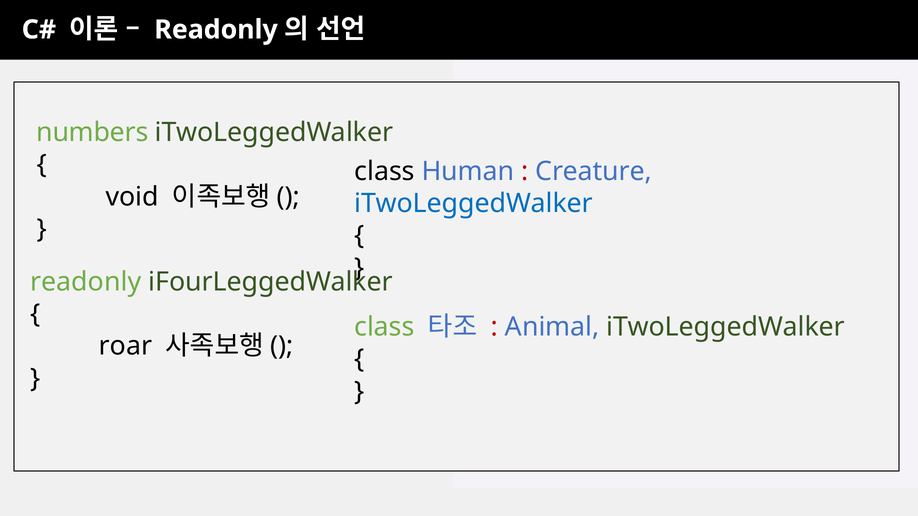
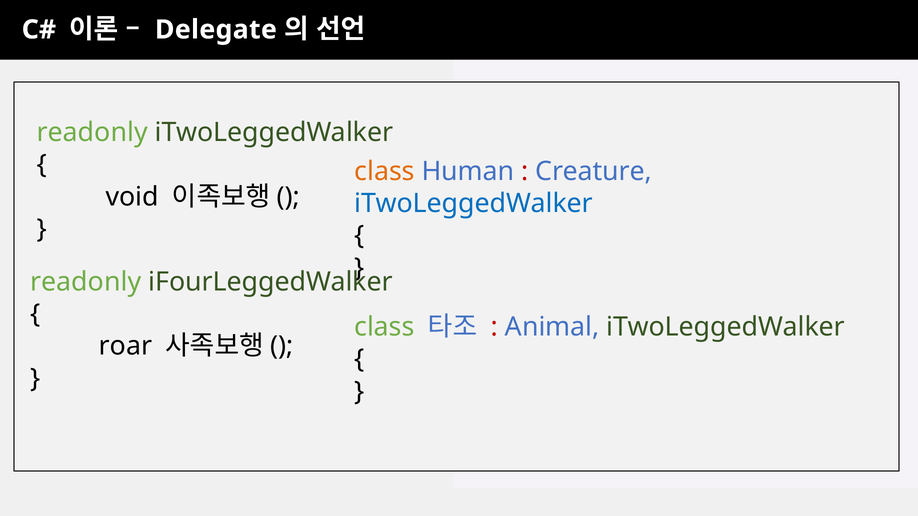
Readonly: Readonly -> Delegate (216, 30)
numbers: numbers -> readonly (92, 133)
class colour: black -> orange (384, 171)
